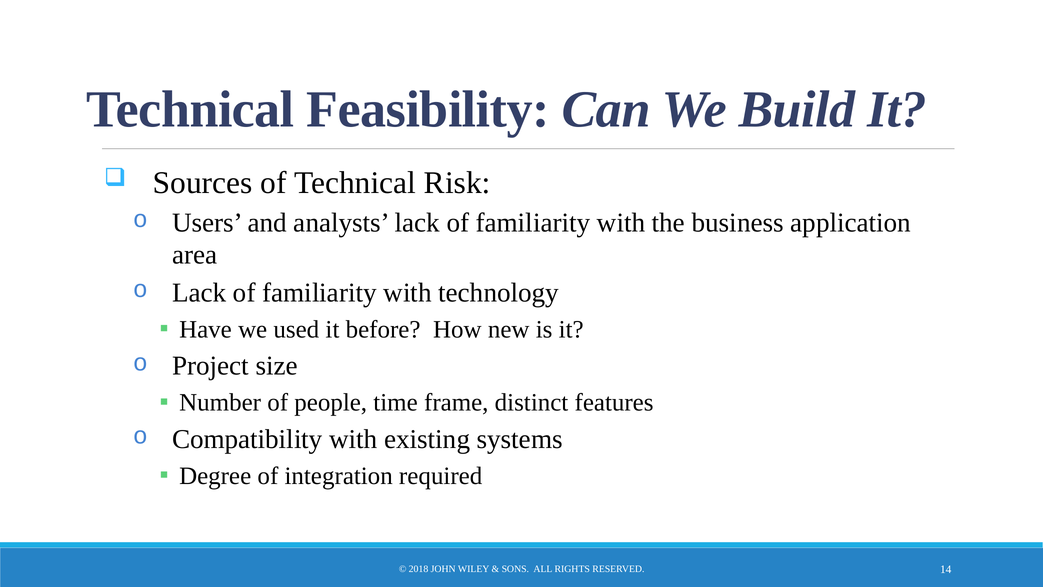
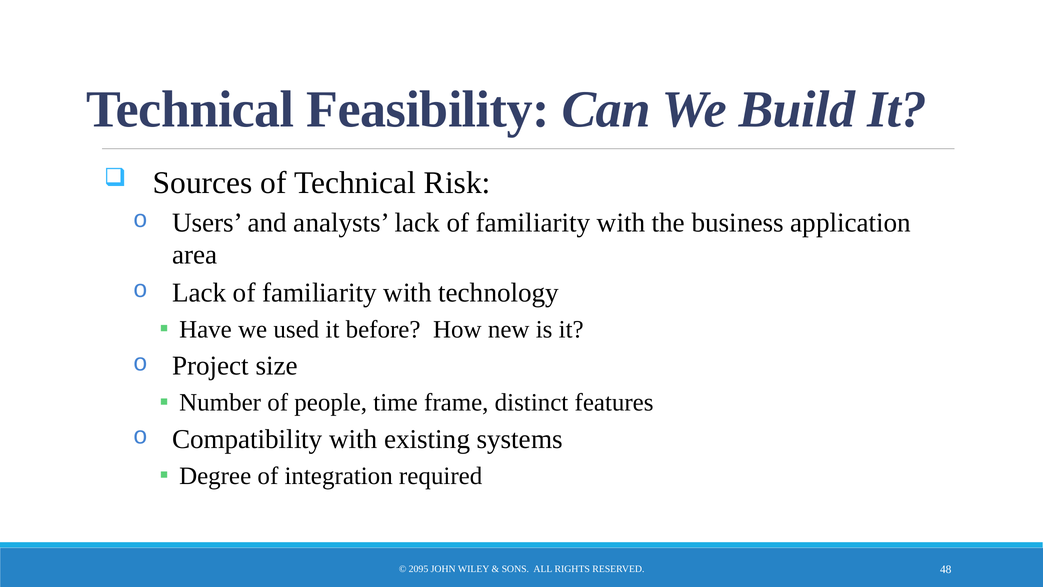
2018: 2018 -> 2095 (418, 569)
14: 14 -> 48 (946, 569)
